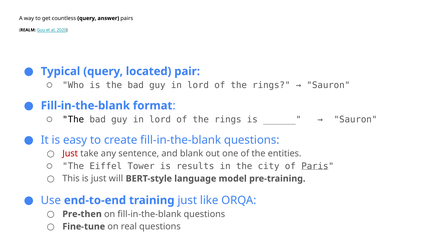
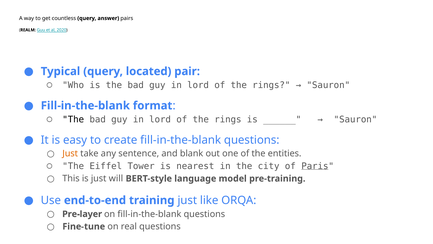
Just colour: red -> orange (70, 153)
results: results -> nearest (195, 166)
Pre-then: Pre-then -> Pre-layer (82, 214)
